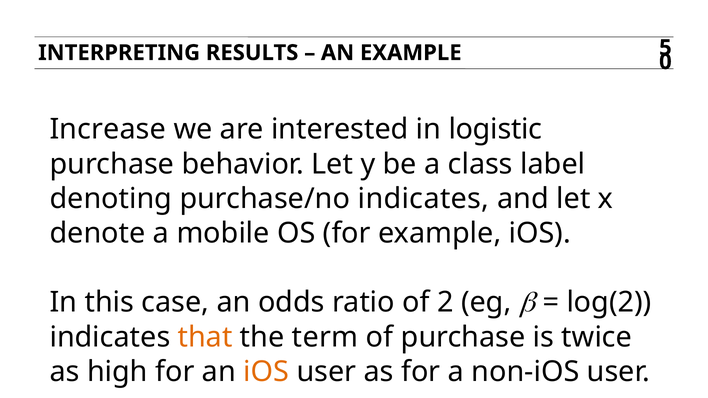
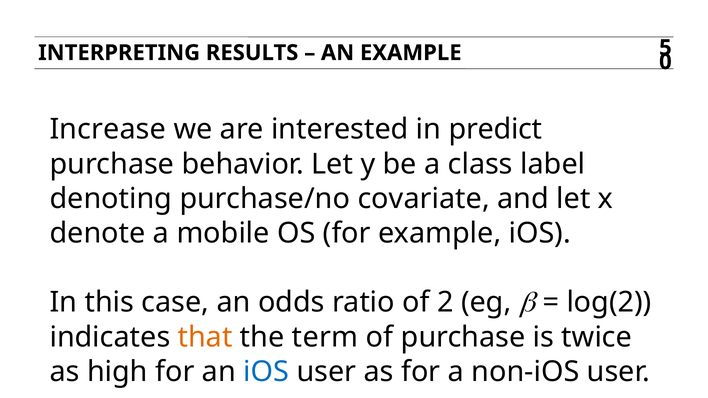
logistic: logistic -> predict (495, 129)
purchase/no indicates: indicates -> covariate (424, 198)
iOS colour: orange -> blue (266, 371)
